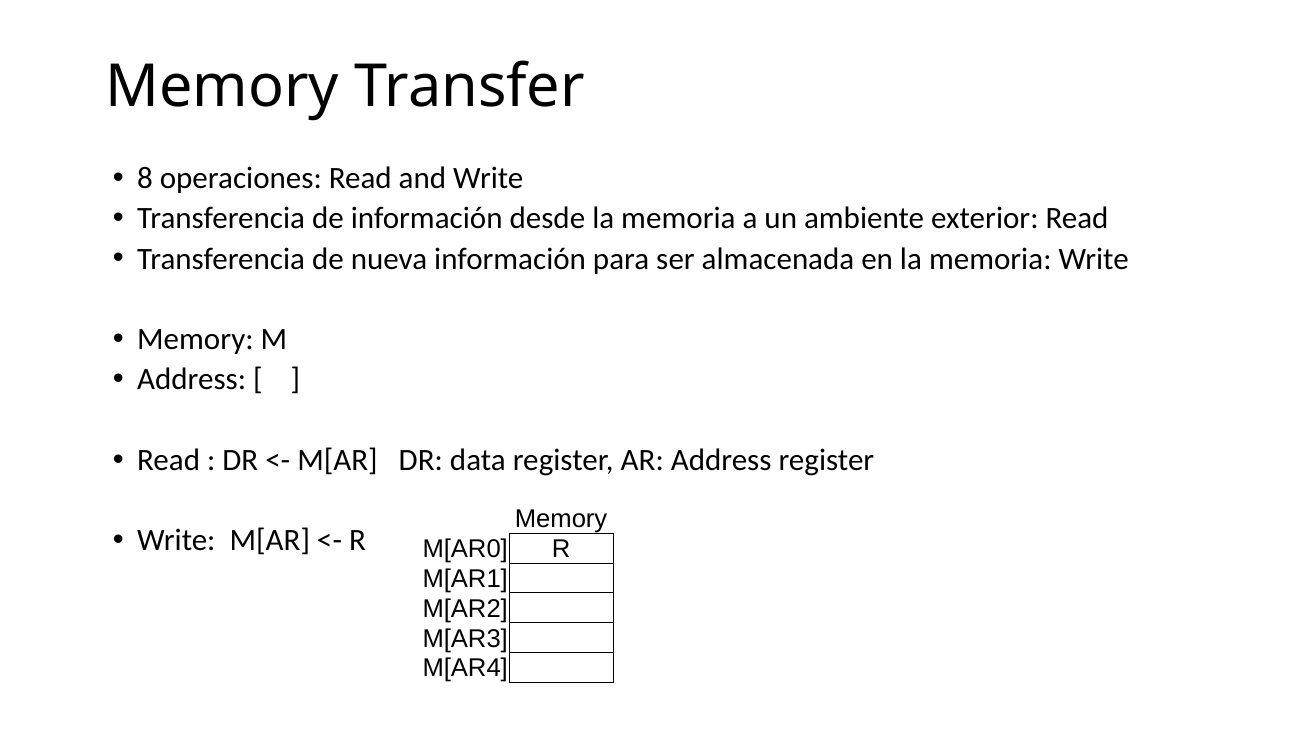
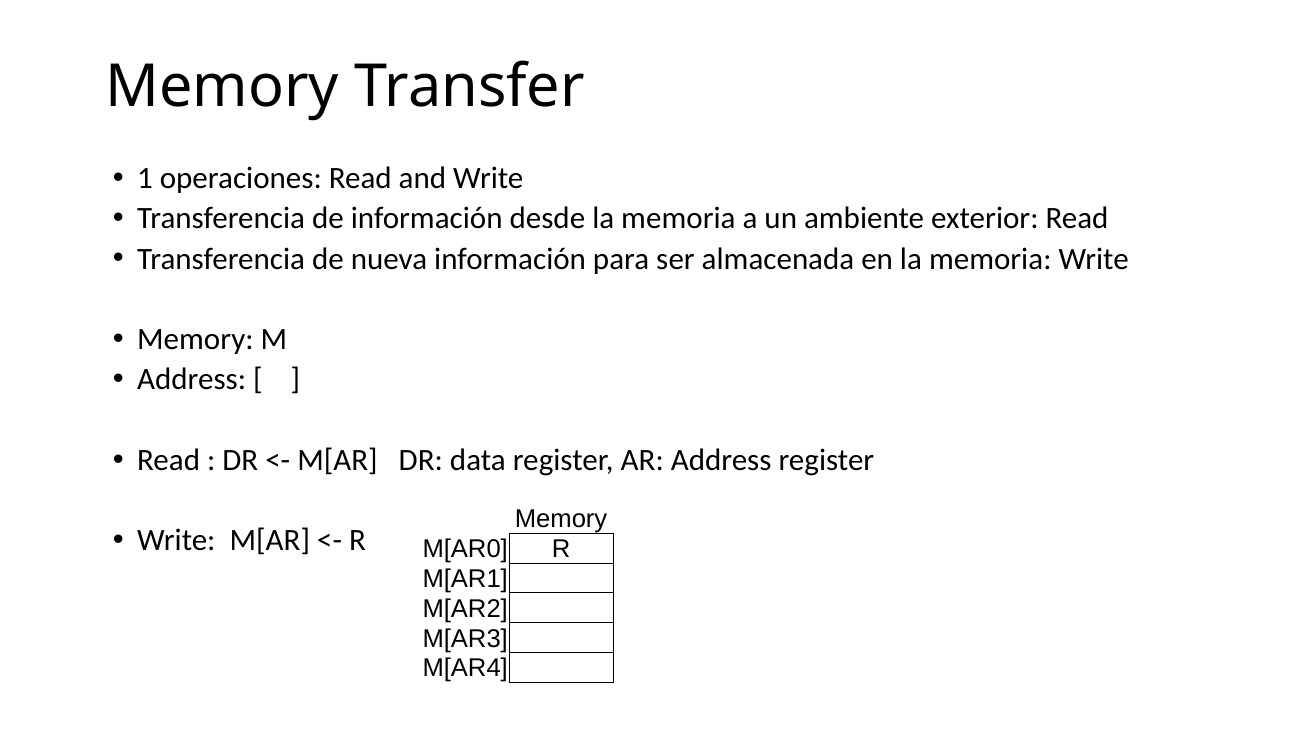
8: 8 -> 1 (145, 178)
